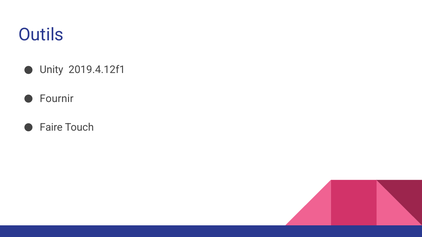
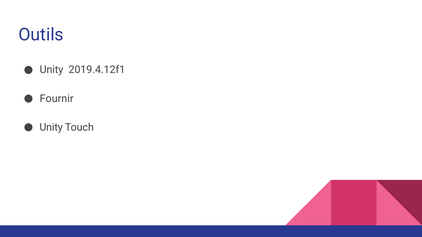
Faire: Faire -> Unity (51, 128)
